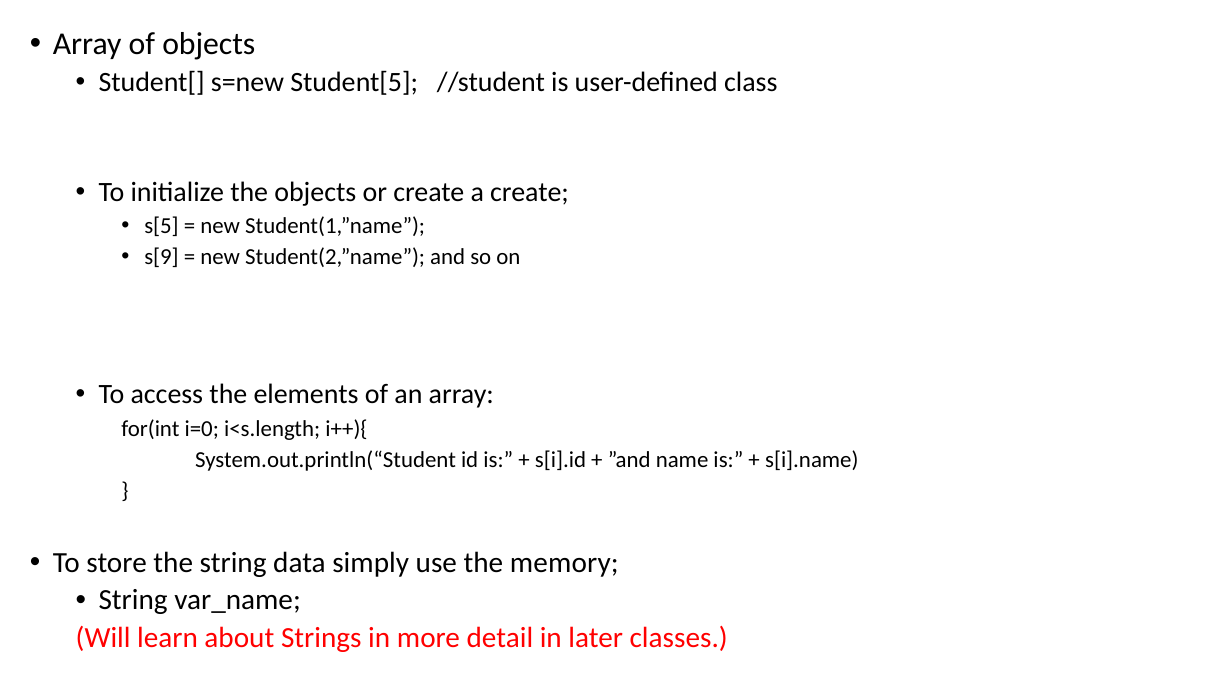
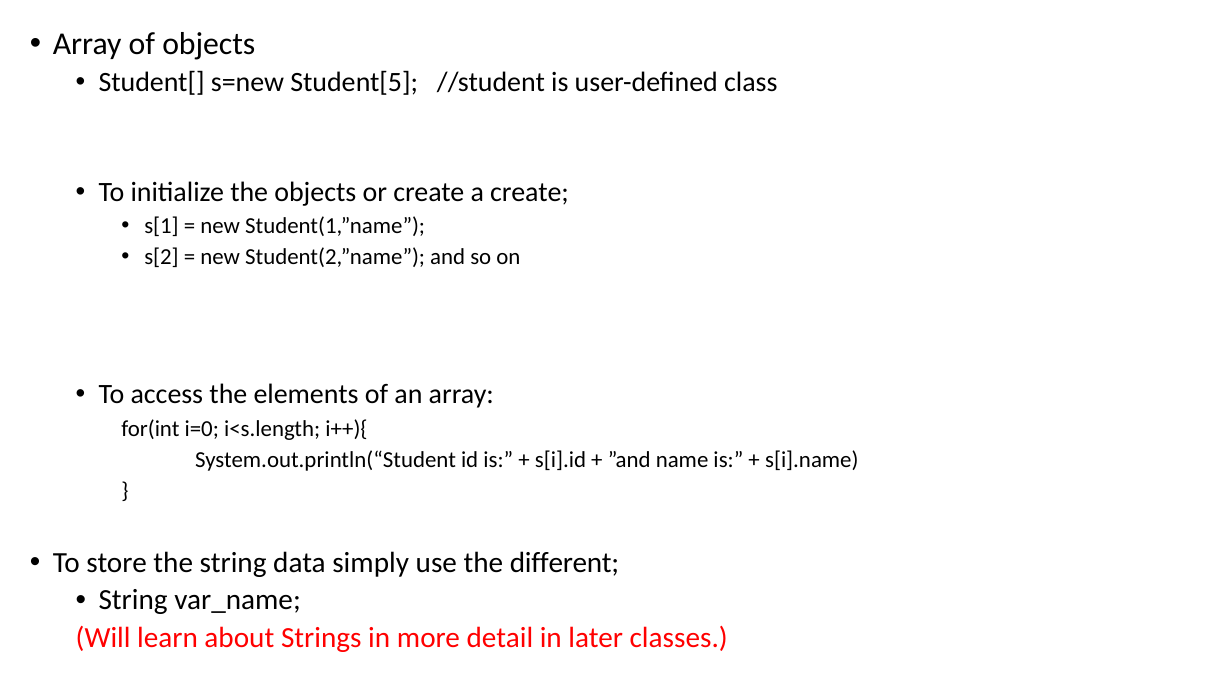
s[5: s[5 -> s[1 (161, 226)
s[9: s[9 -> s[2 (161, 257)
memory: memory -> different (565, 563)
